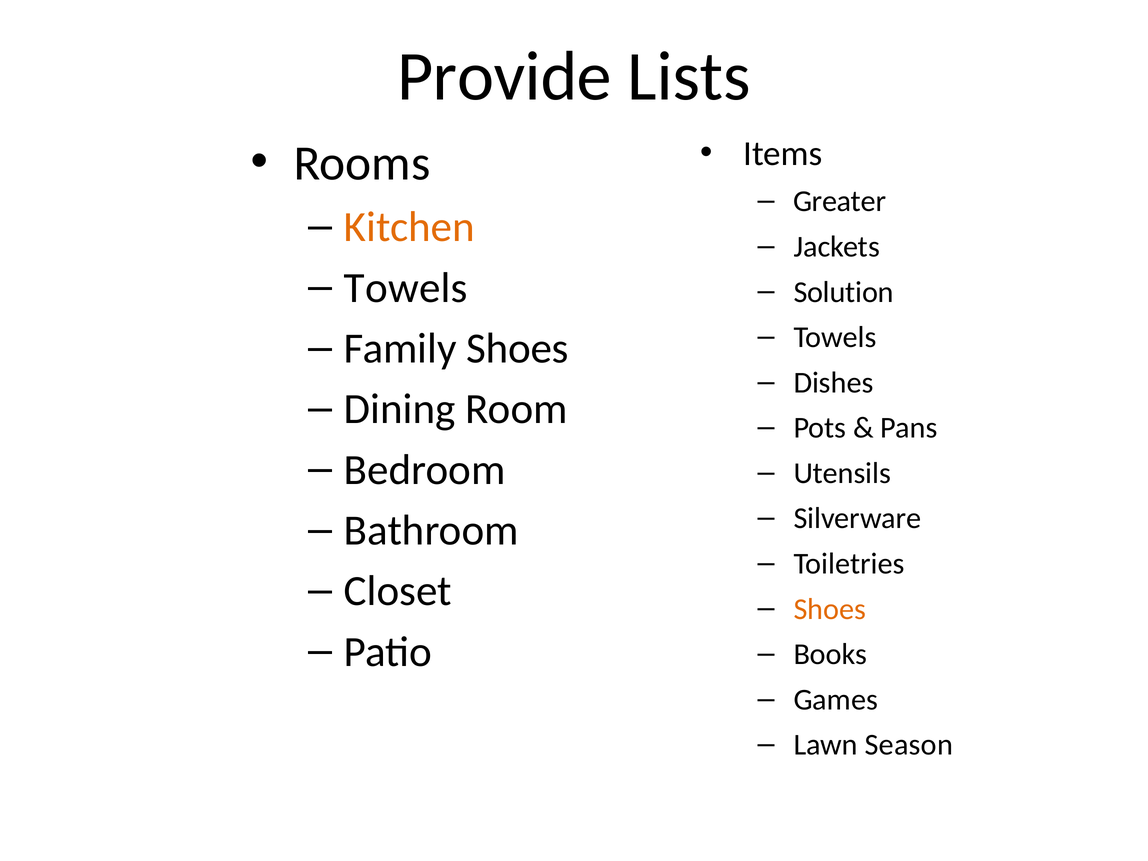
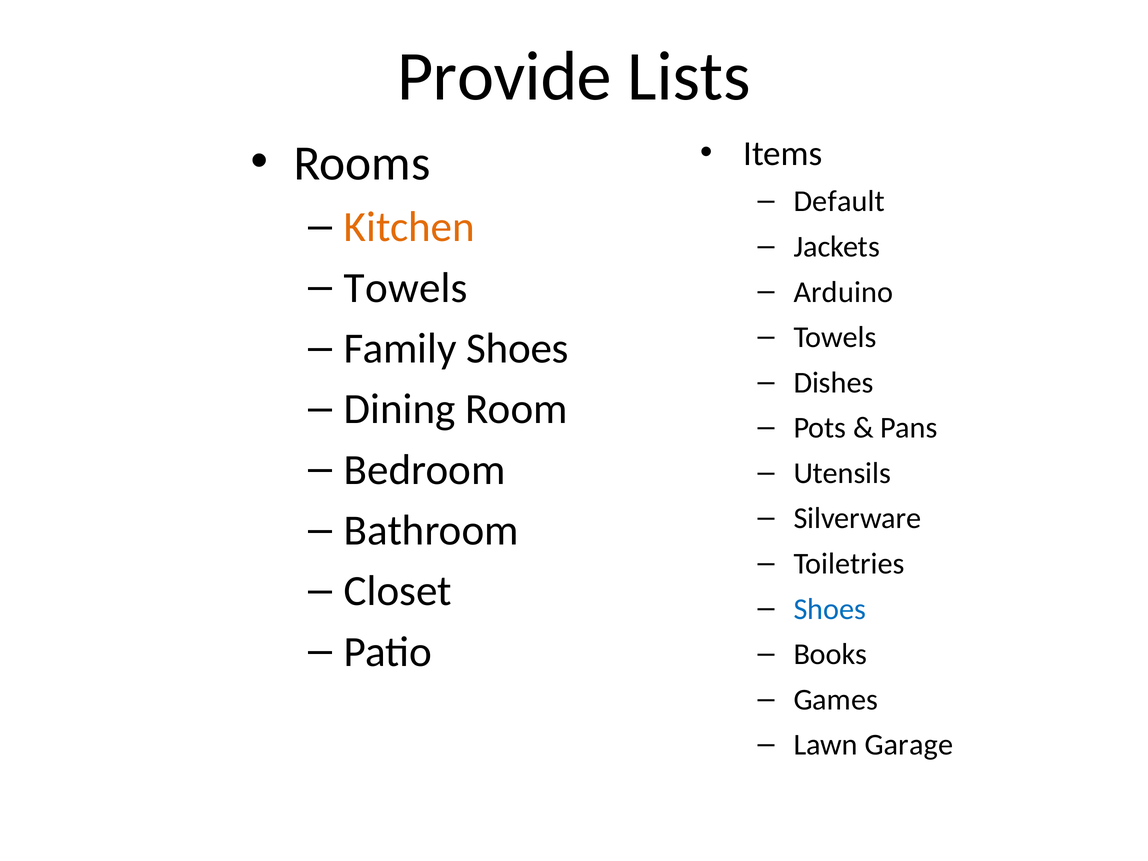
Greater: Greater -> Default (839, 201)
Solution: Solution -> Arduino (843, 292)
Shoes colour: orange -> blue (830, 609)
Season: Season -> Garage (909, 745)
